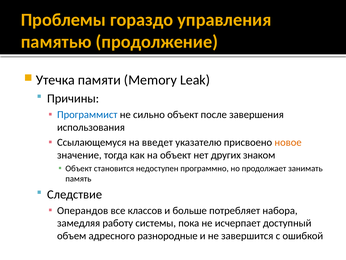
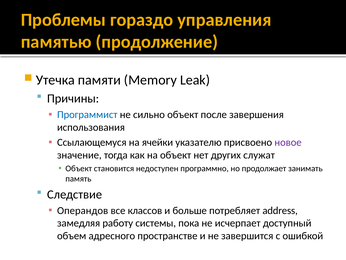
введет: введет -> ячейки (158, 142)
новое colour: orange -> purple (288, 142)
знаком: знаком -> служат (259, 155)
набора: набора -> address (280, 210)
разнородные: разнородные -> пространстве (167, 235)
